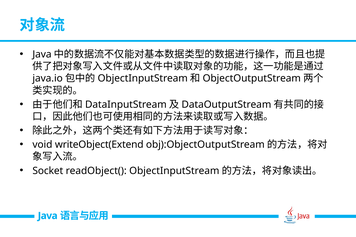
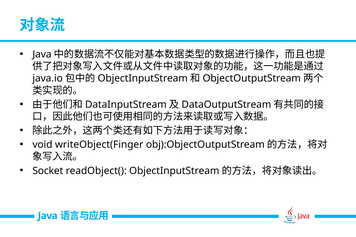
writeObject(Extend: writeObject(Extend -> writeObject(Finger (99, 145)
